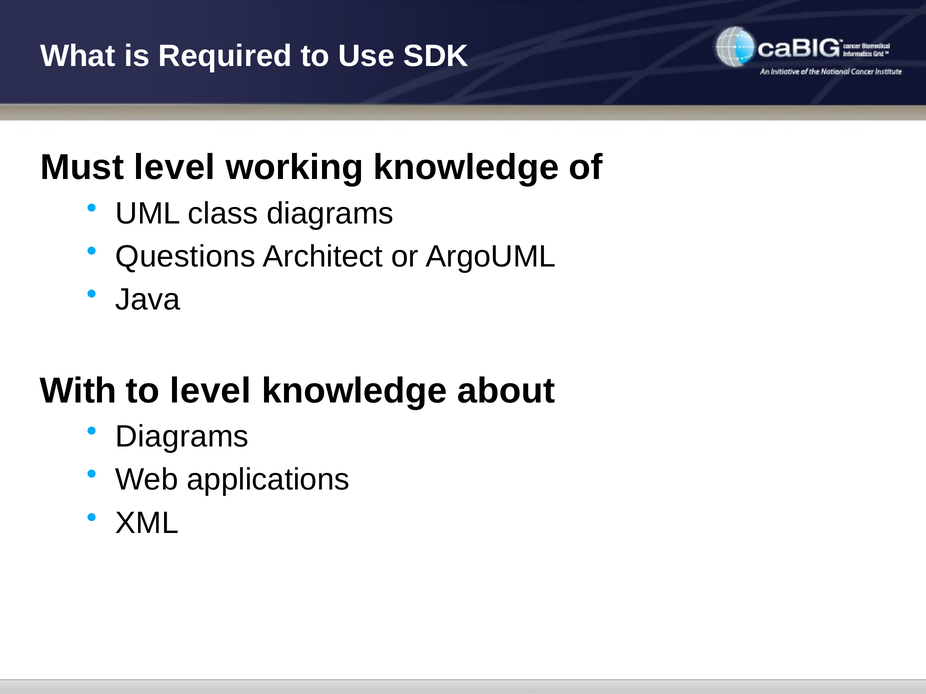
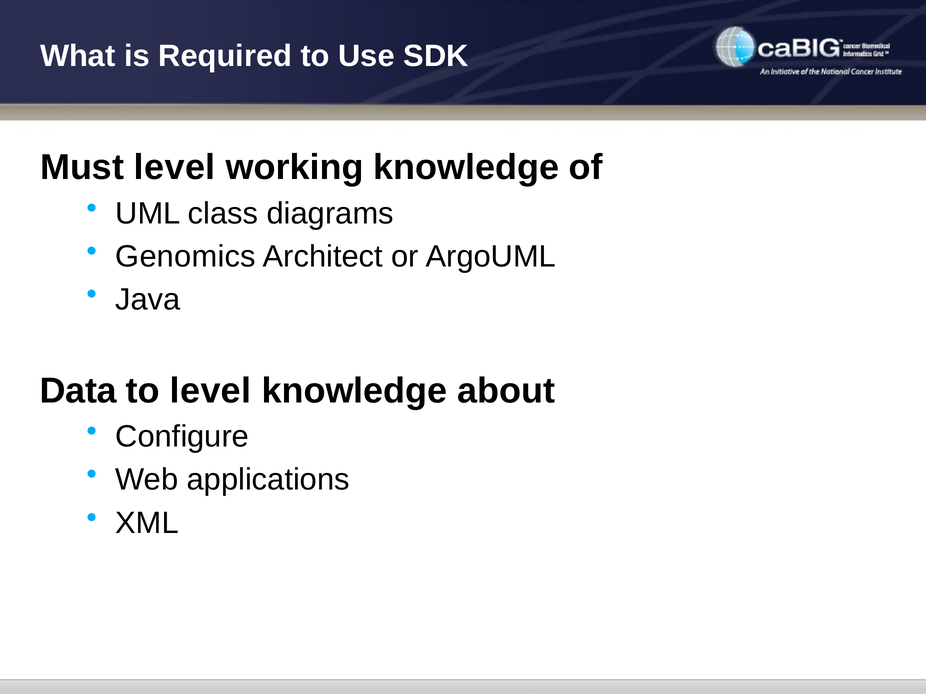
Questions: Questions -> Genomics (186, 257)
With: With -> Data (78, 391)
Diagrams: Diagrams -> Configure (182, 437)
